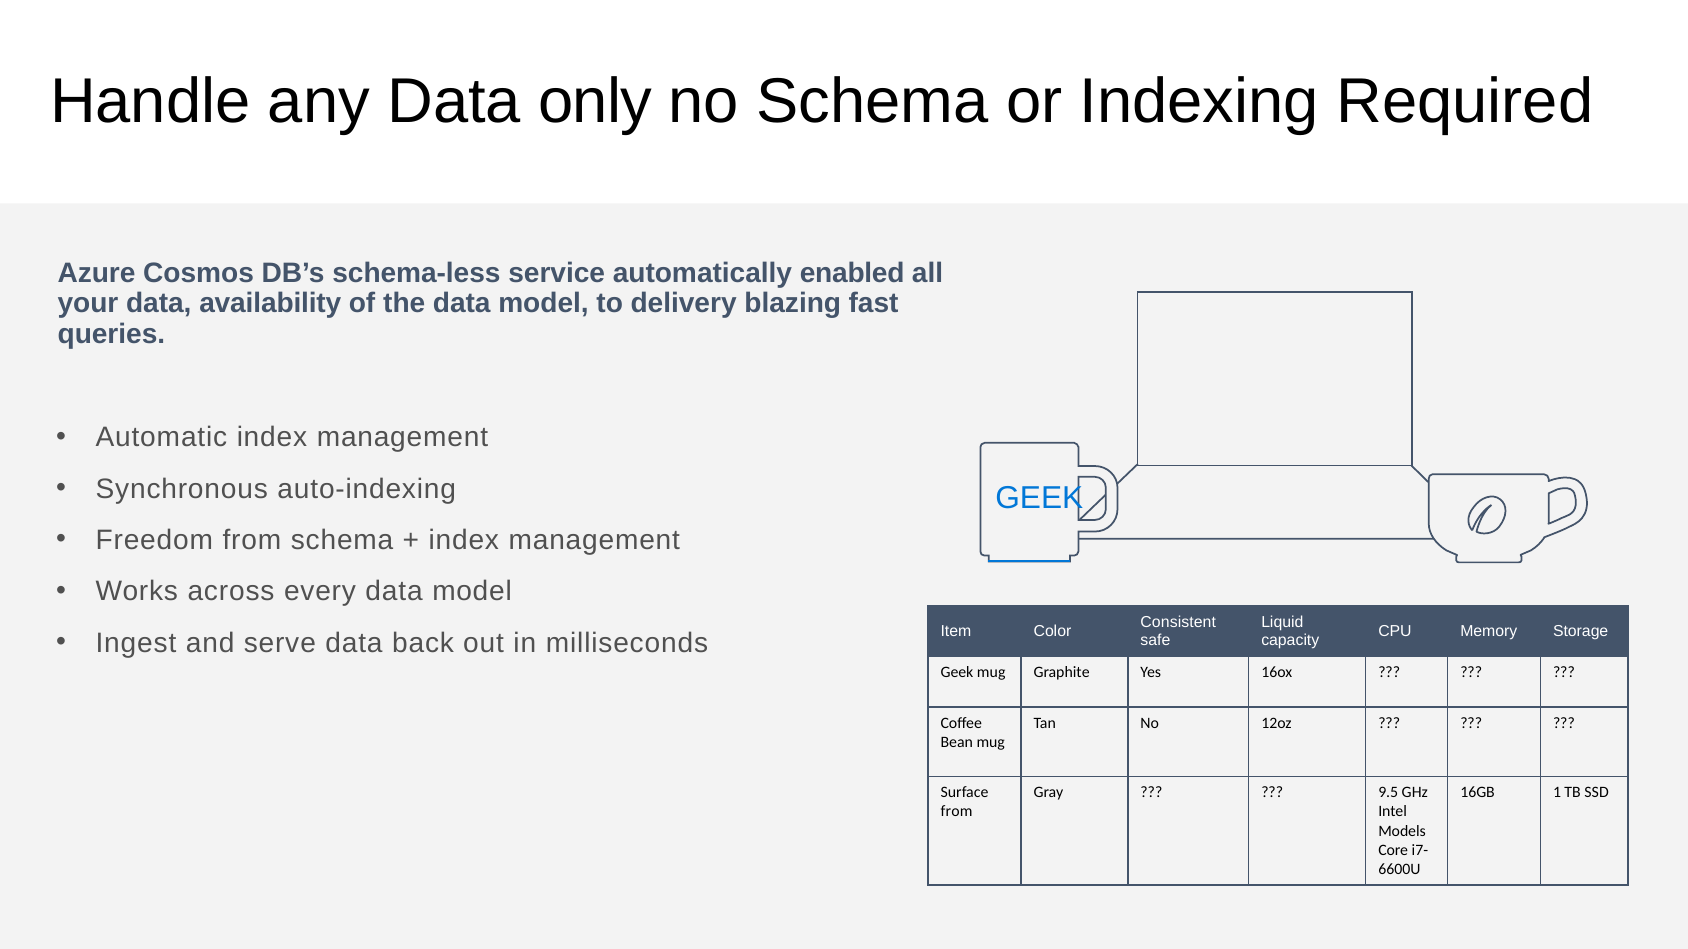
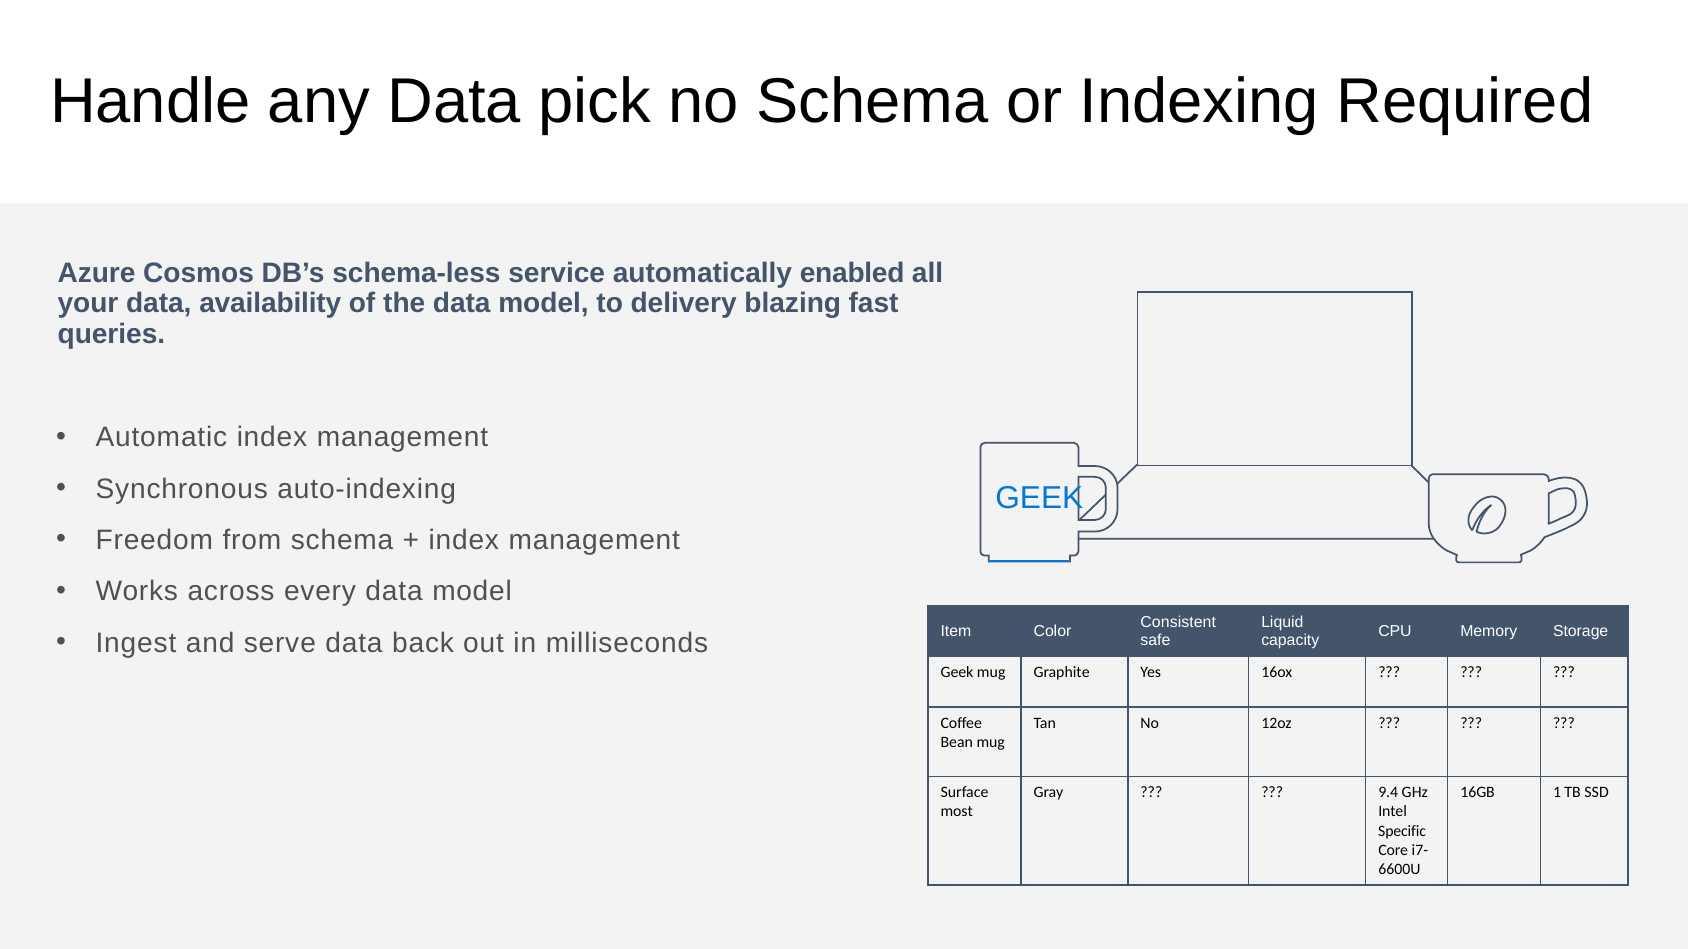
only: only -> pick (595, 102)
9.5: 9.5 -> 9.4 (1388, 793)
from: from -> most (957, 812)
Models: Models -> Specific (1402, 831)
